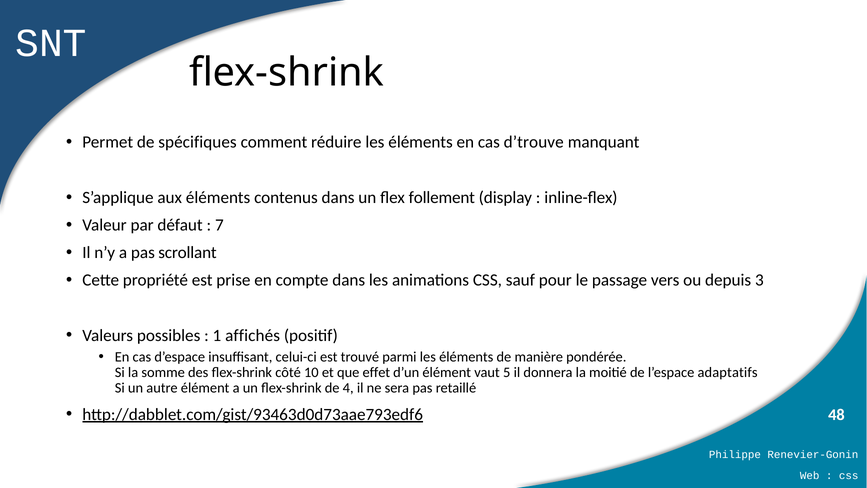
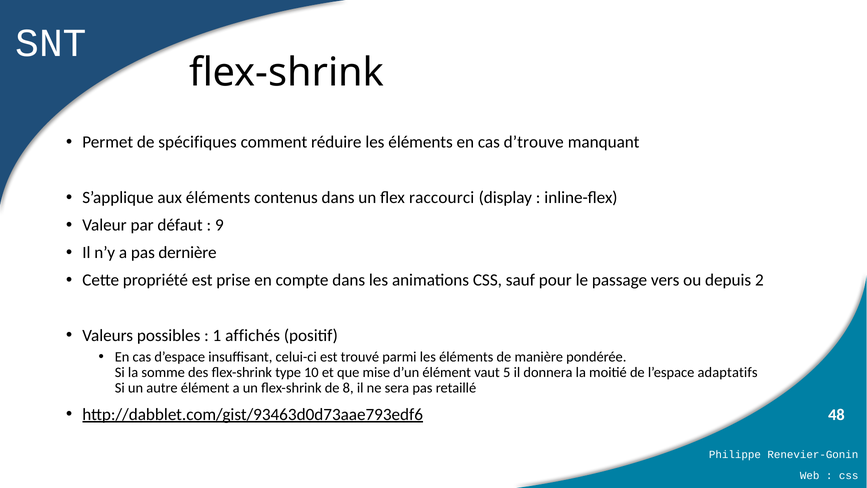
follement: follement -> raccourci (442, 197)
7: 7 -> 9 (219, 225)
scrollant: scrollant -> dernière (188, 252)
3: 3 -> 2 (759, 280)
côté: côté -> type (288, 372)
effet: effet -> mise (376, 372)
4: 4 -> 8 (348, 388)
